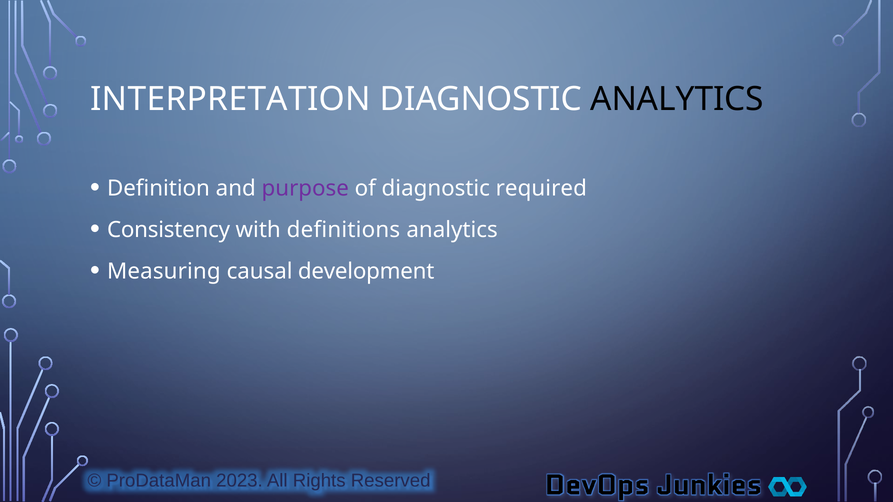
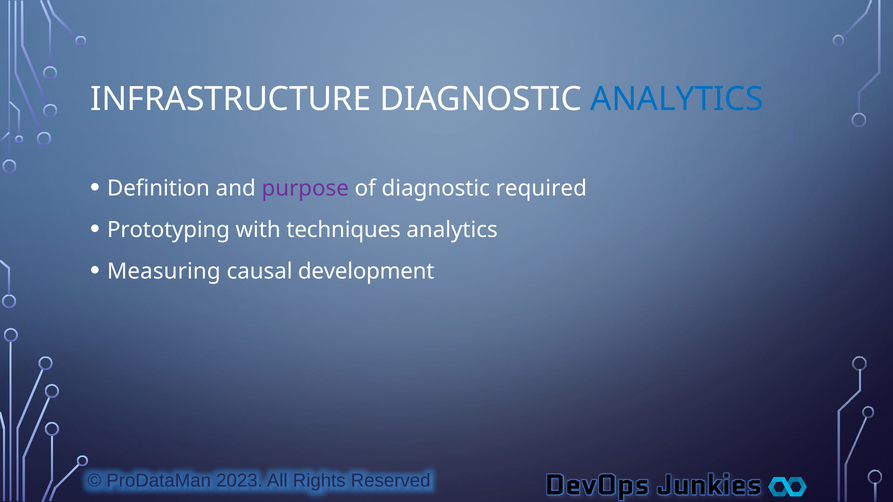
INTERPRETATION: INTERPRETATION -> INFRASTRUCTURE (231, 99)
ANALYTICS colour: black -> blue (677, 99)
Consistency: Consistency -> Prototyping (168, 230)
definitions: definitions -> techniques (344, 230)
